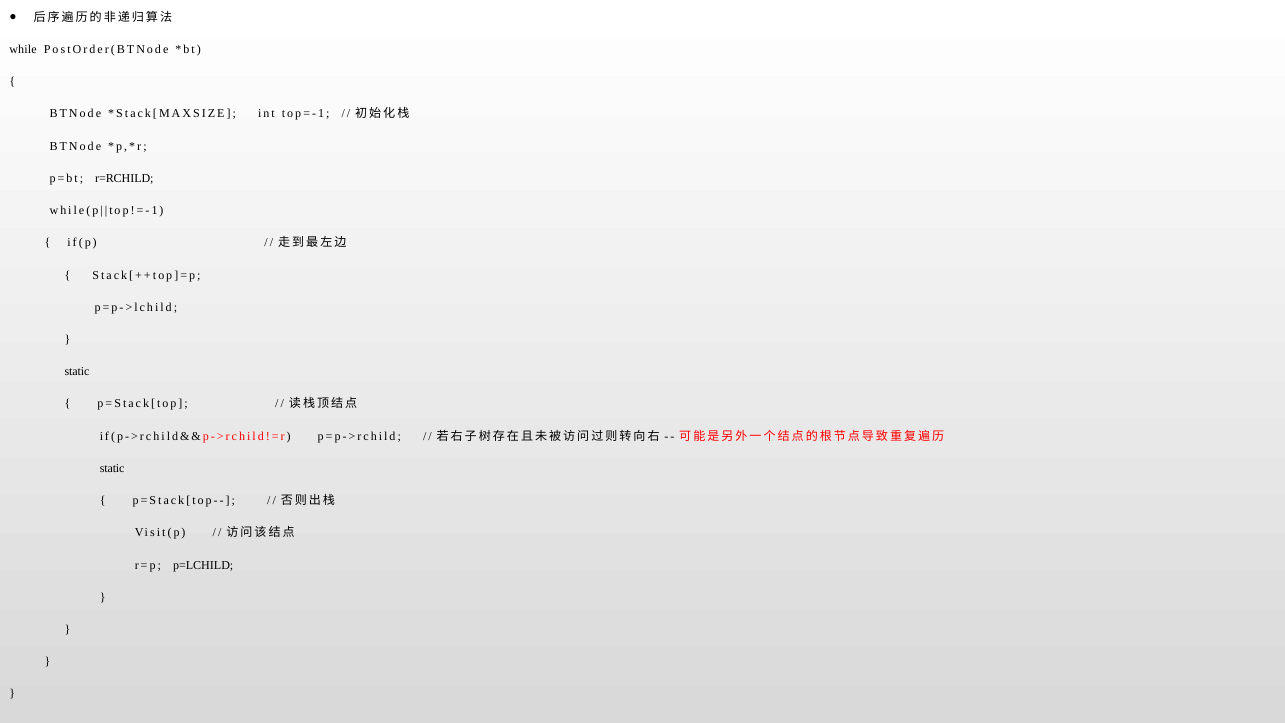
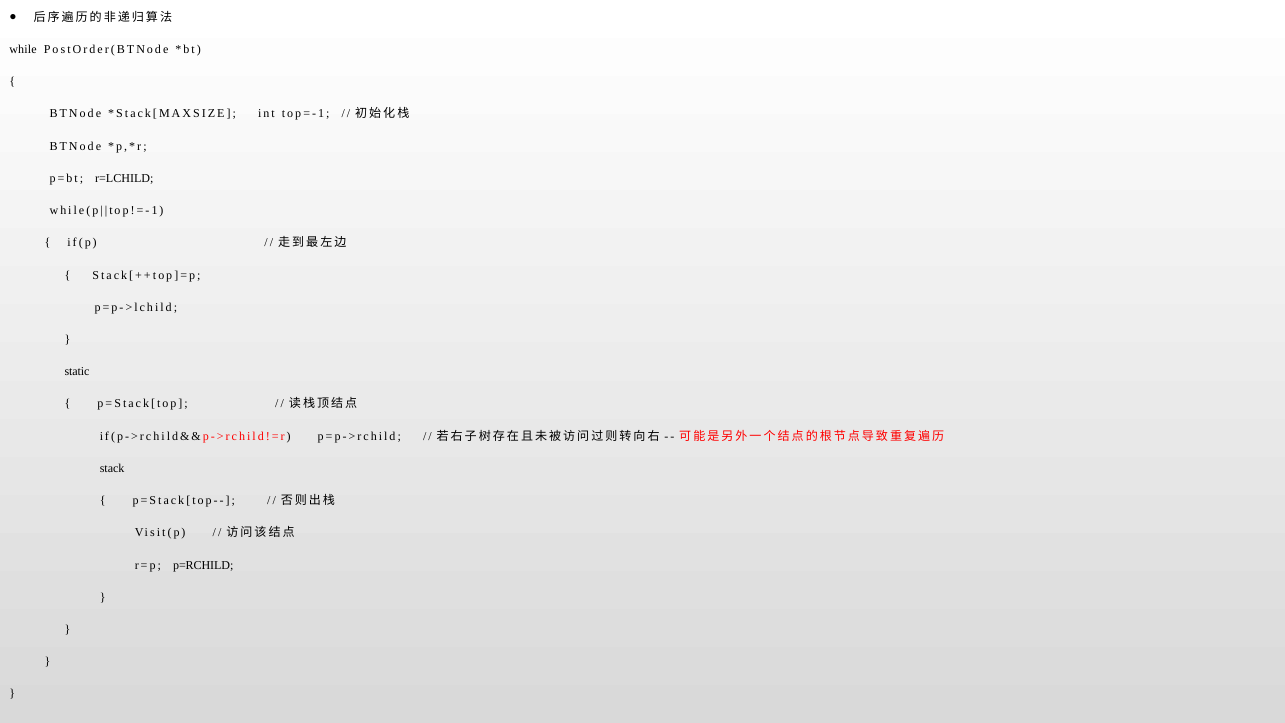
r=RCHILD: r=RCHILD -> r=LCHILD (124, 178)
static: static -> stack (112, 468)
p=LCHILD: p=LCHILD -> p=RCHILD (203, 565)
